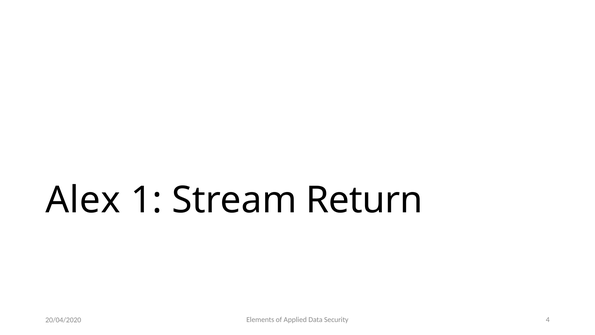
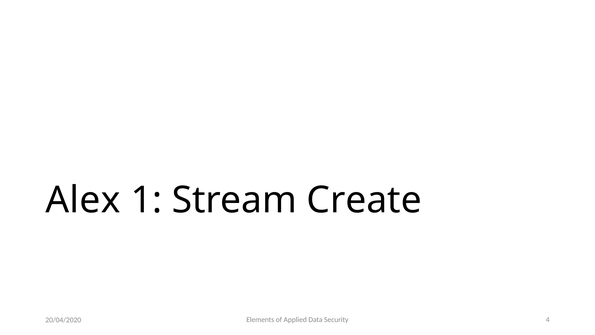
Return: Return -> Create (364, 200)
